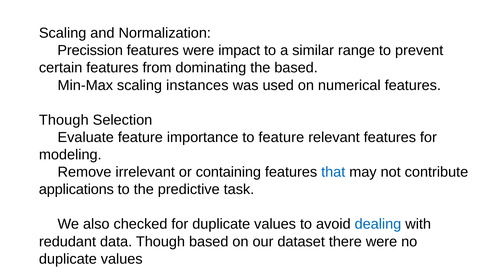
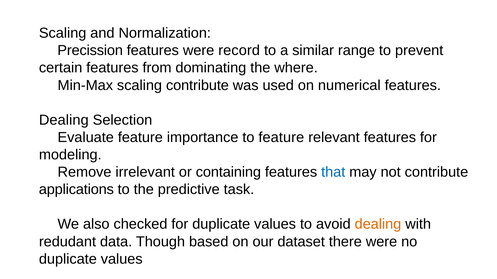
impact: impact -> record (239, 51)
the based: based -> where (296, 68)
scaling instances: instances -> contribute (197, 85)
Though: Though -> Dealing (64, 120)
dealing colour: blue -> orange (378, 225)
